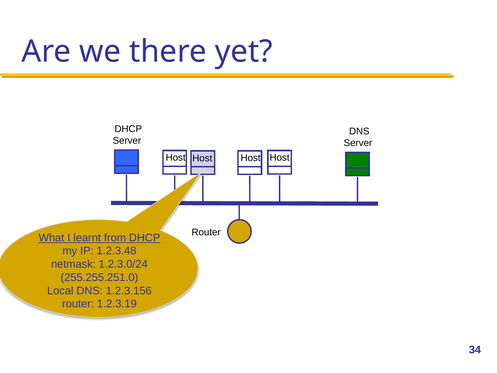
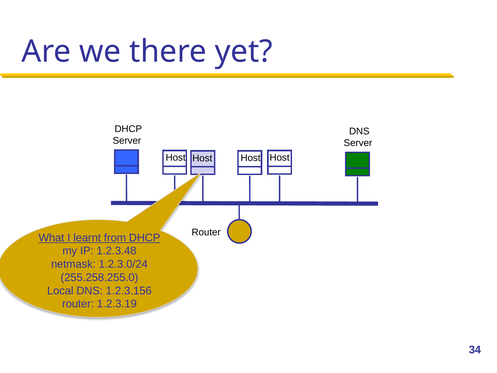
255.255.251.0: 255.255.251.0 -> 255.258.255.0 (99, 277)
